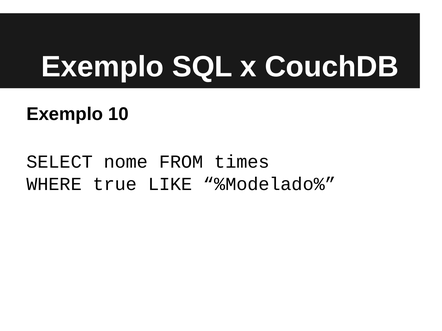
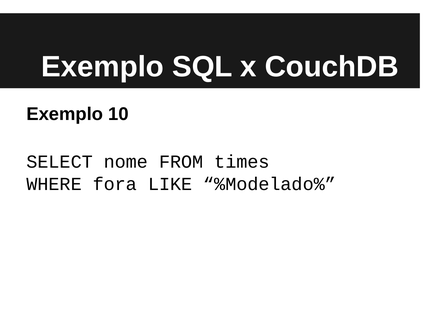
true: true -> fora (115, 184)
